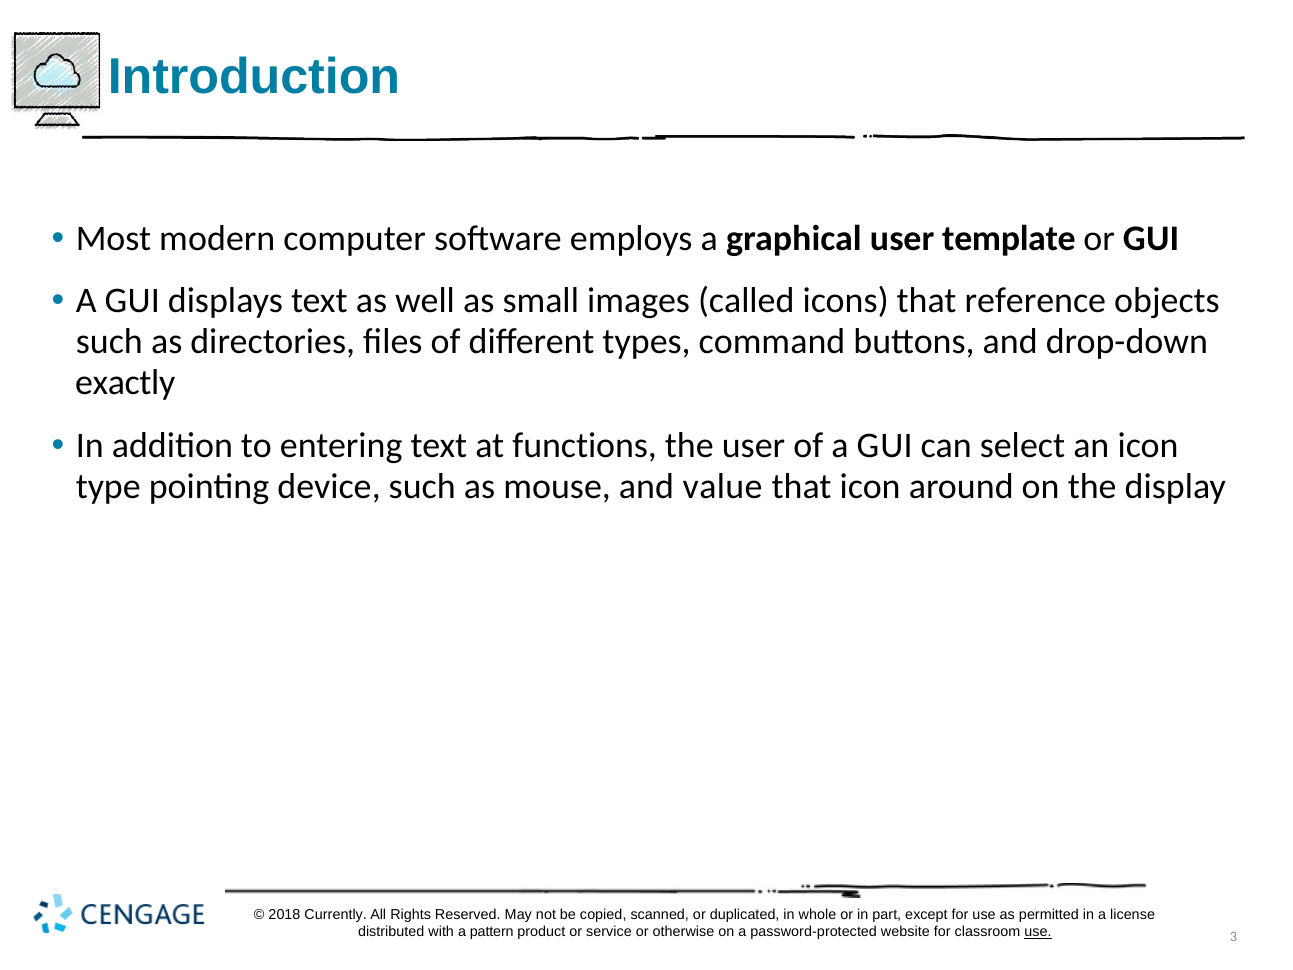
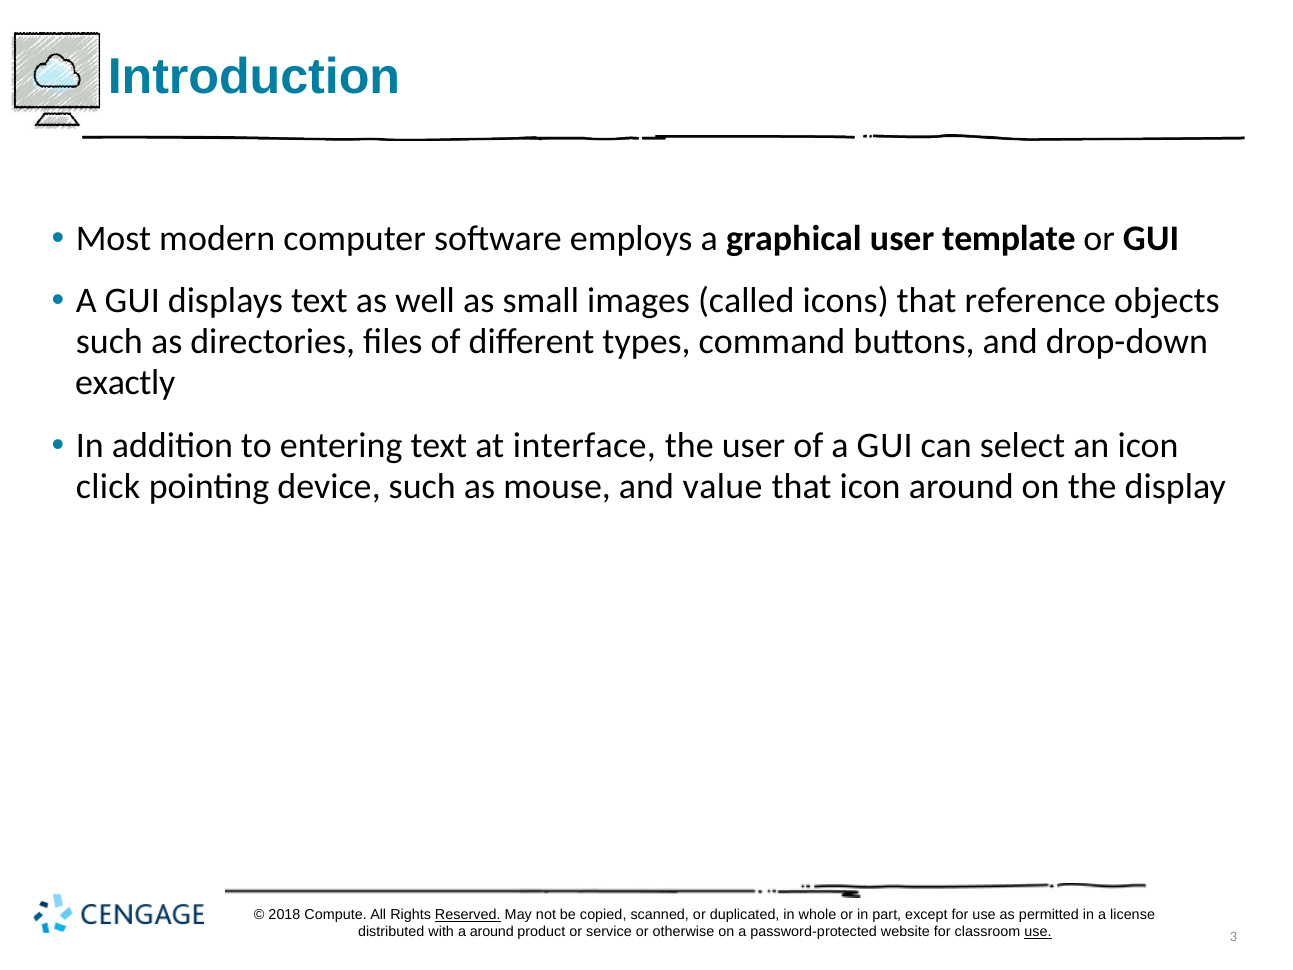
functions: functions -> interface (584, 445)
type: type -> click (108, 486)
Currently: Currently -> Compute (336, 915)
Reserved underline: none -> present (468, 915)
a pattern: pattern -> around (492, 932)
